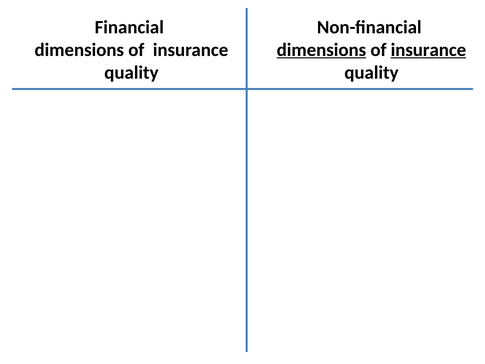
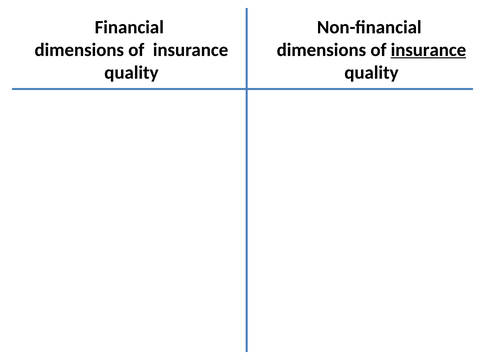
dimensions underline: present -> none (321, 50)
